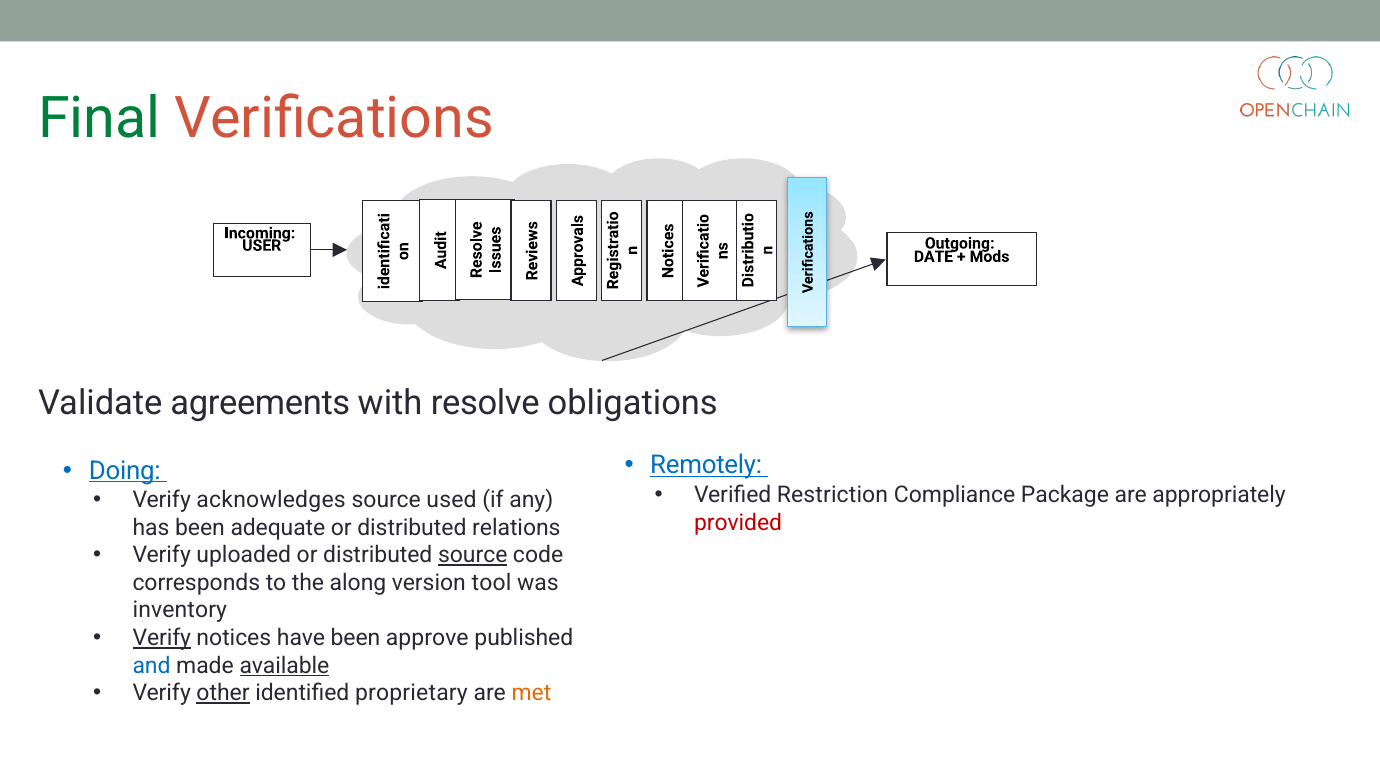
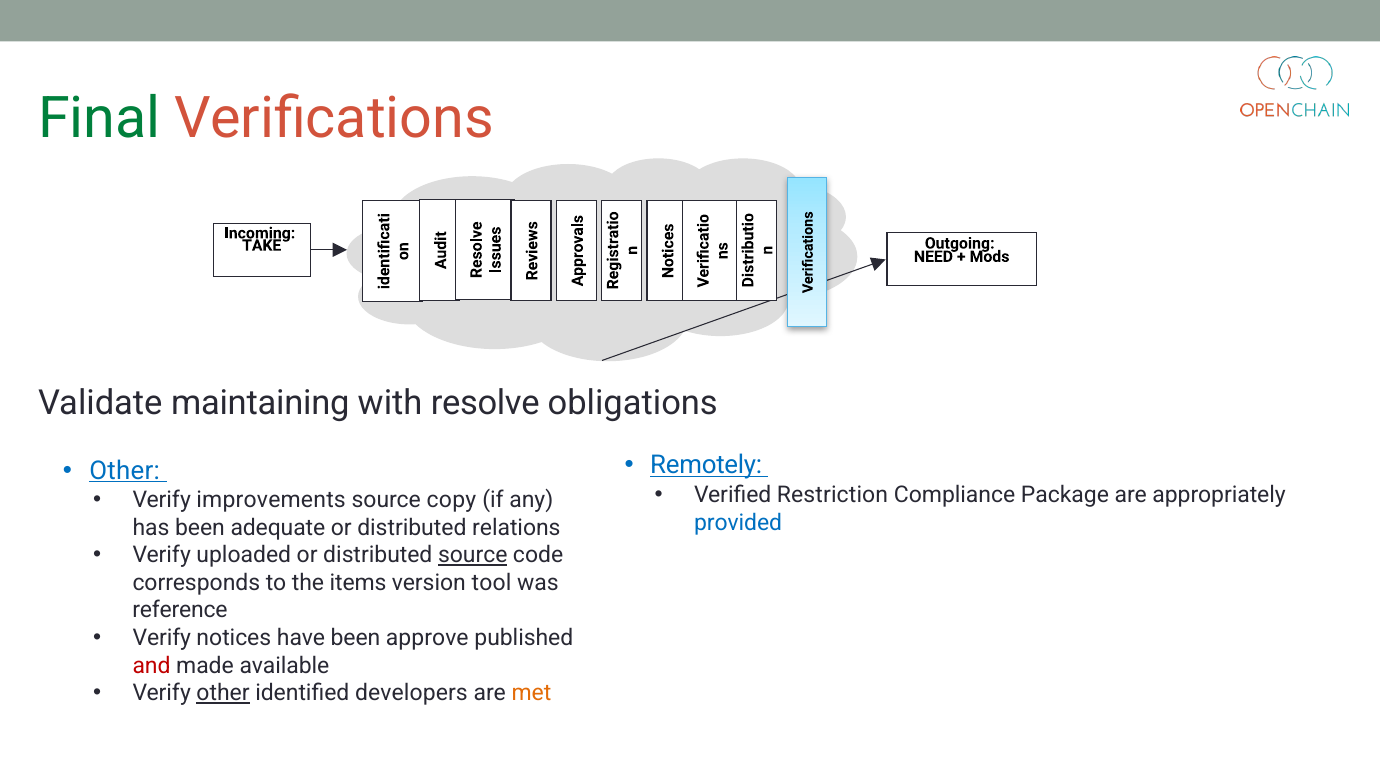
USER: USER -> TAKE (262, 246)
DATE: DATE -> NEED (933, 257)
agreements: agreements -> maintaining (260, 404)
Doing: Doing -> Other (125, 471)
acknowledges: acknowledges -> improvements (271, 500)
used: used -> copy (451, 500)
provided colour: red -> blue (738, 523)
along: along -> items (358, 583)
inventory: inventory -> reference (180, 611)
Verify underline: present -> none (162, 638)
and colour: blue -> red (152, 666)
available underline: present -> none (284, 666)
proprietary: proprietary -> developers (411, 693)
